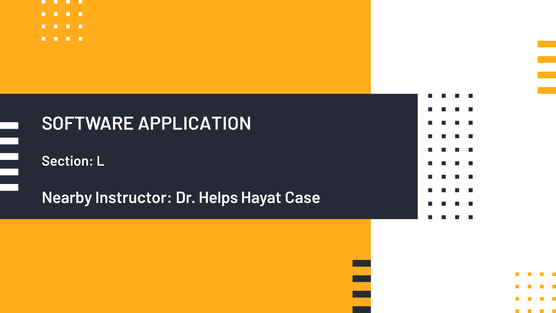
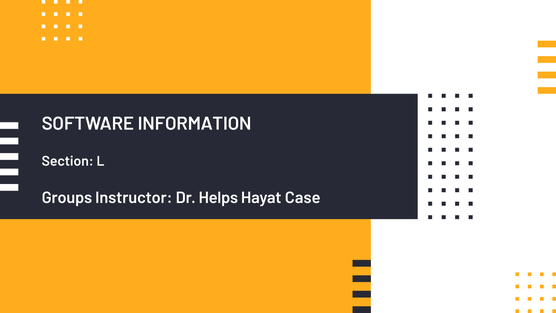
APPLICATION: APPLICATION -> INFORMATION (195, 124)
Nearby: Nearby -> Groups (67, 198)
